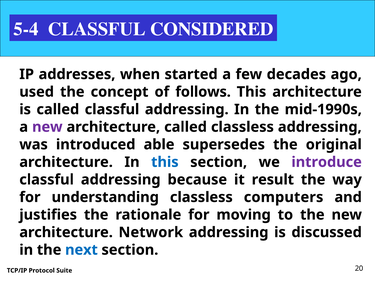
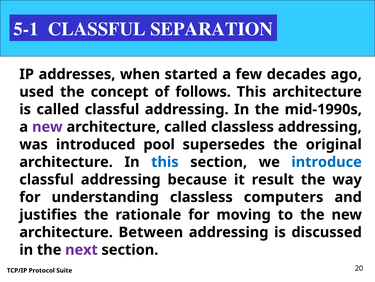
5-4: 5-4 -> 5-1 (26, 29)
CONSIDERED: CONSIDERED -> SEPARATION (212, 29)
able: able -> pool (159, 144)
introduce colour: purple -> blue (327, 162)
Network: Network -> Between (151, 232)
next colour: blue -> purple (81, 249)
